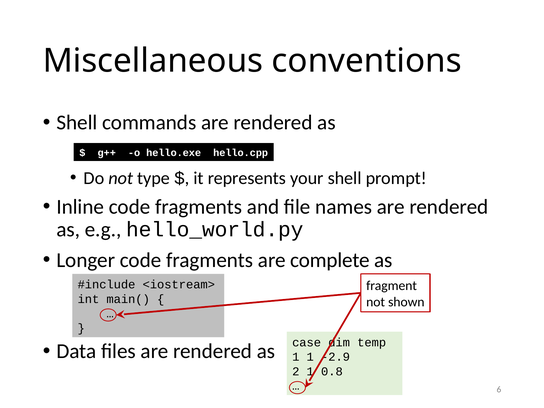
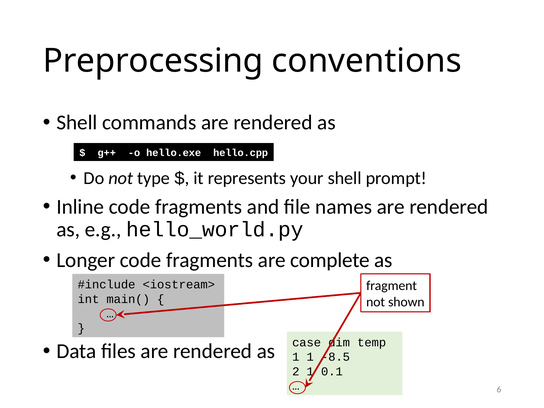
Miscellaneous: Miscellaneous -> Preprocessing (153, 61)
-2.9: -2.9 -> -8.5 (336, 357)
0.8: 0.8 -> 0.1 (332, 372)
